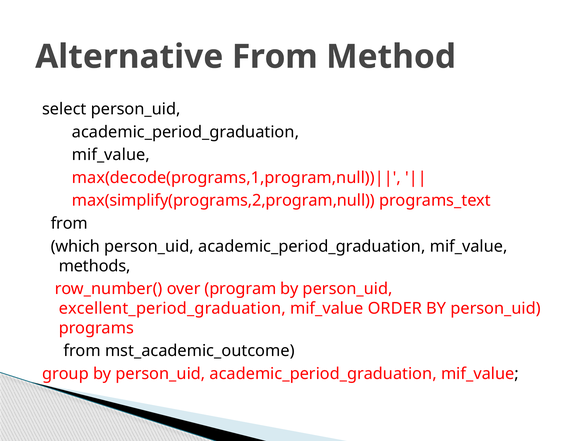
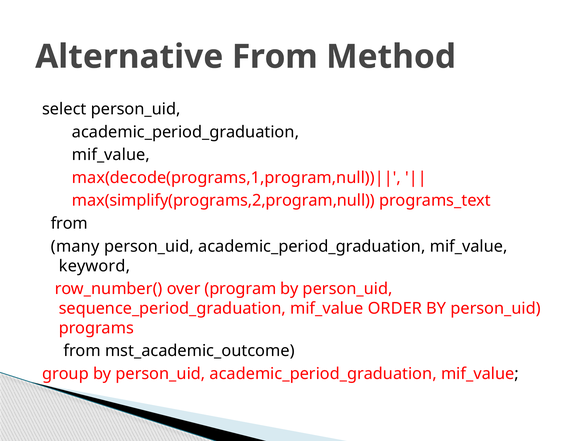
which: which -> many (75, 246)
methods: methods -> keyword (94, 266)
excellent_period_graduation: excellent_period_graduation -> sequence_period_graduation (172, 308)
